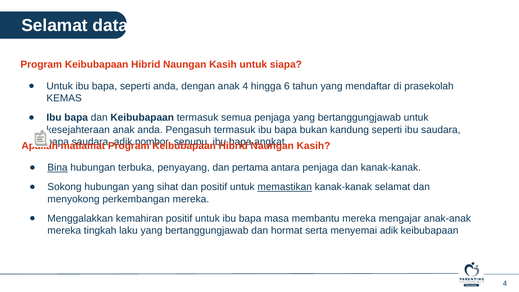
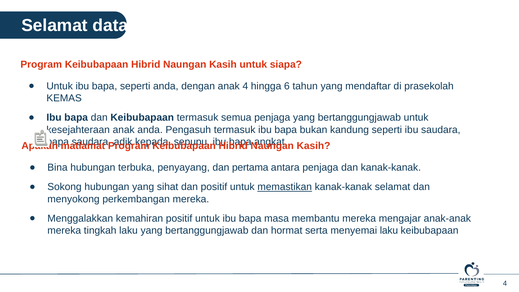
nombor: nombor -> kepada (153, 142)
Bina underline: present -> none (57, 168)
menyemai adik: adik -> laku (389, 230)
